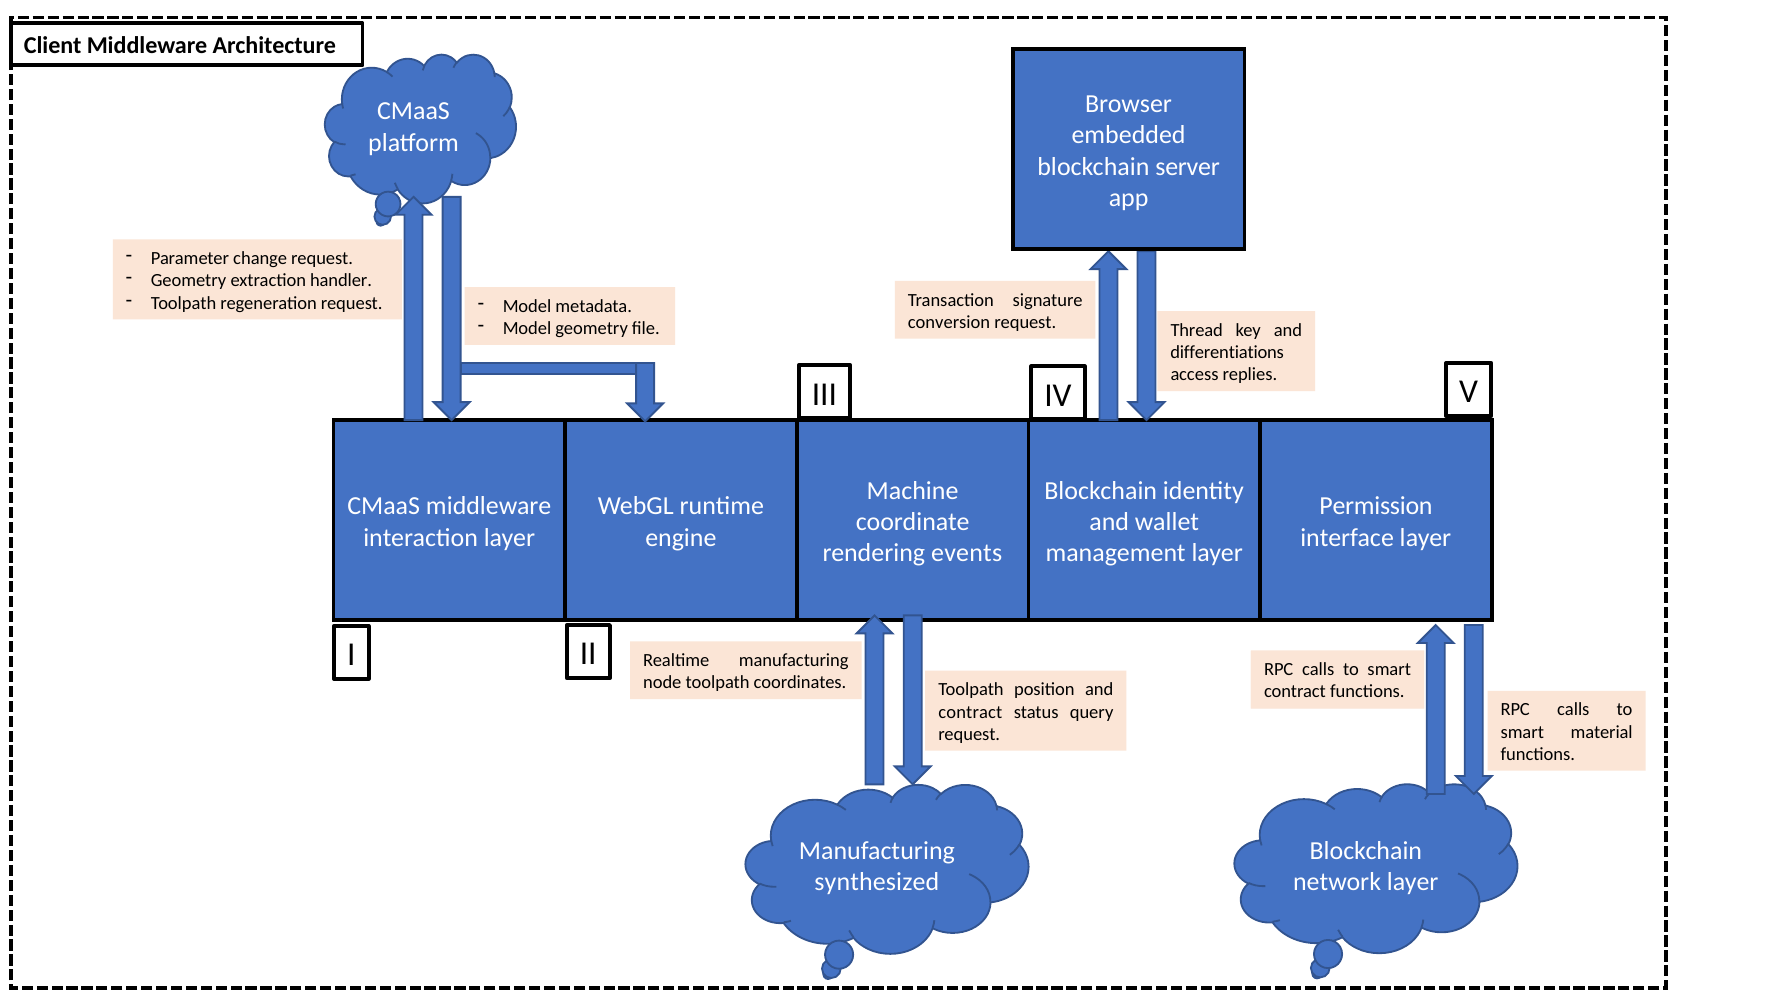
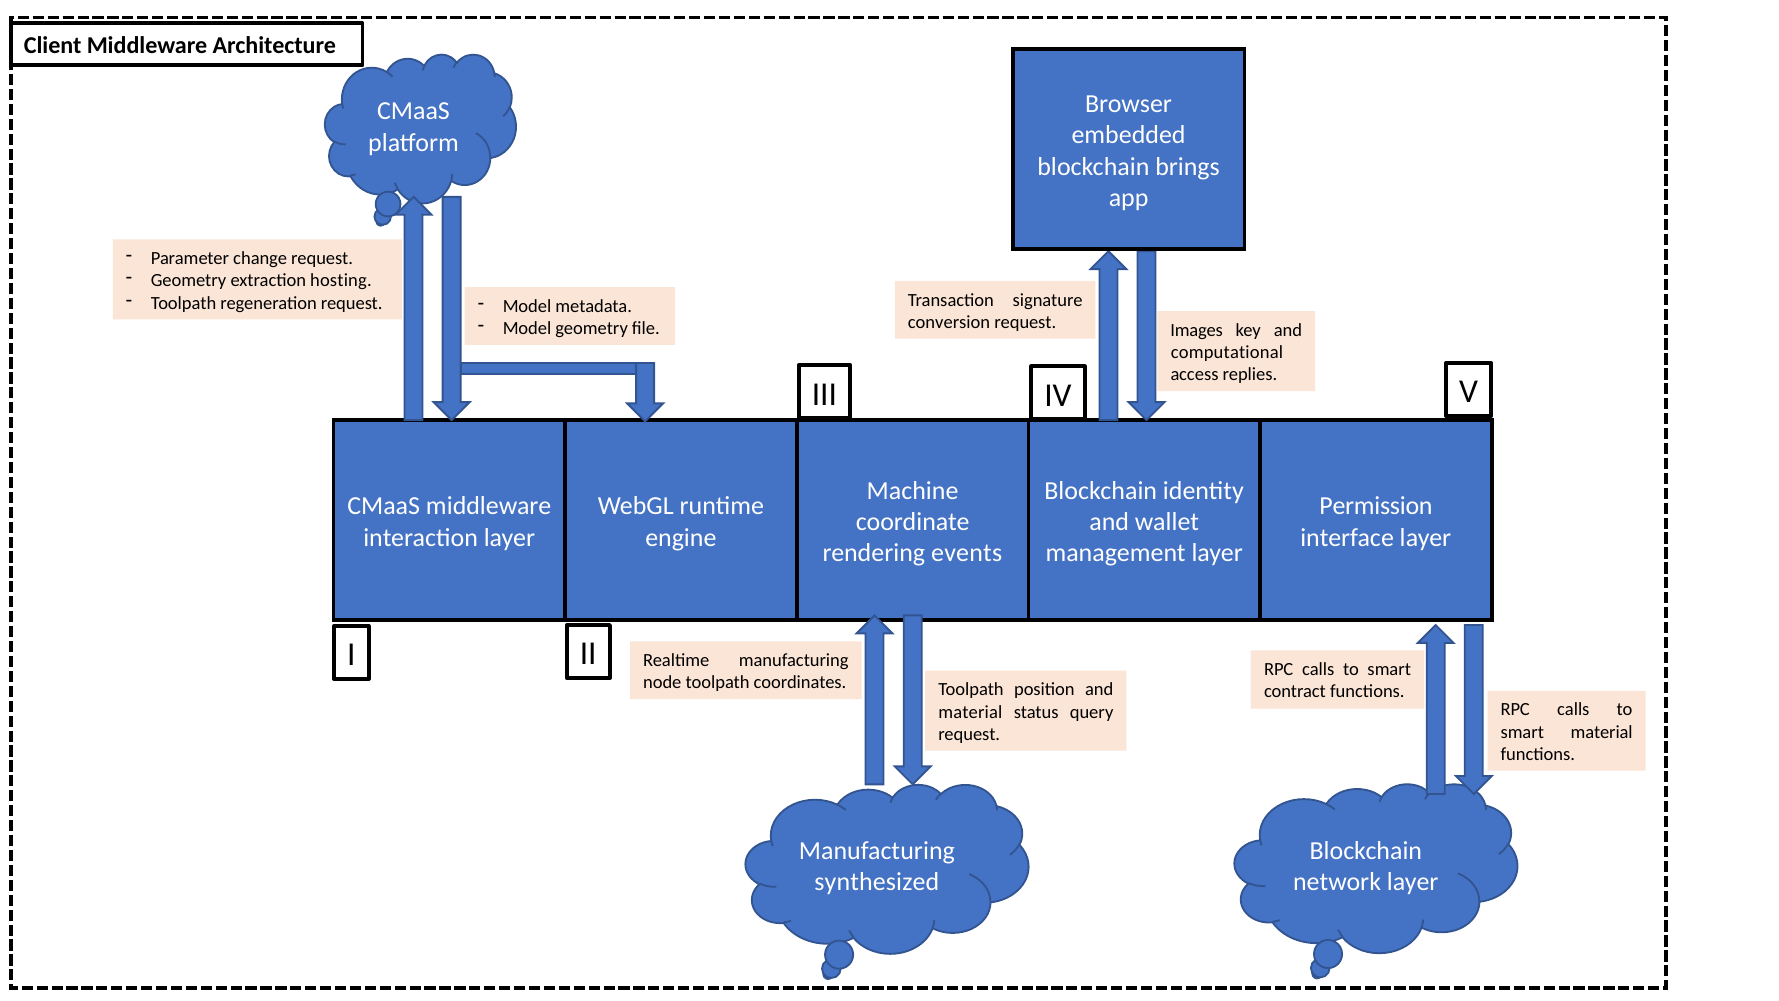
server: server -> brings (1188, 166)
handler: handler -> hosting (341, 281)
Thread: Thread -> Images (1197, 330)
differentiations: differentiations -> computational (1227, 352)
contract: contract -> material (970, 712)
